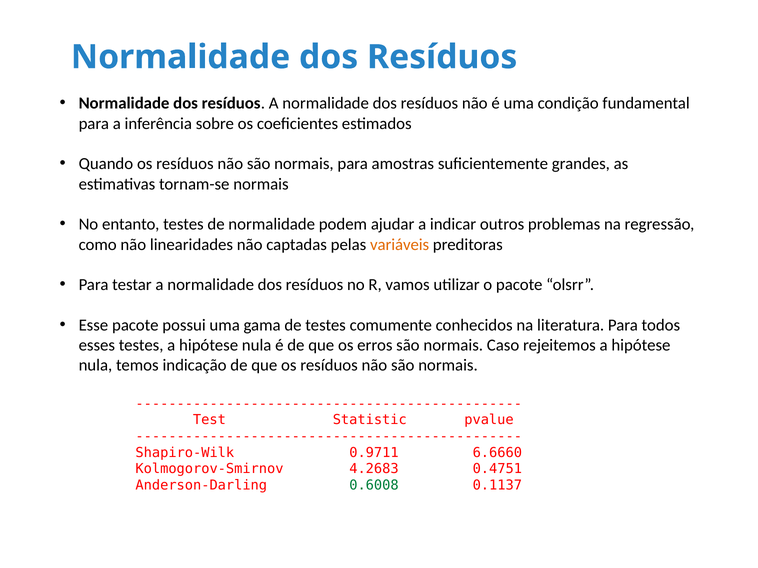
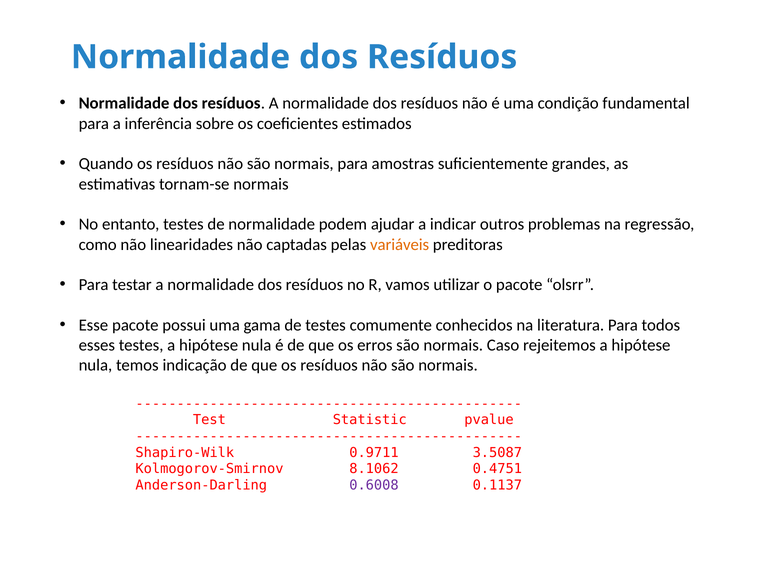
6.6660: 6.6660 -> 3.5087 (497, 453)
4.2683: 4.2683 -> 8.1062 (374, 469)
0.6008 colour: green -> purple (374, 486)
